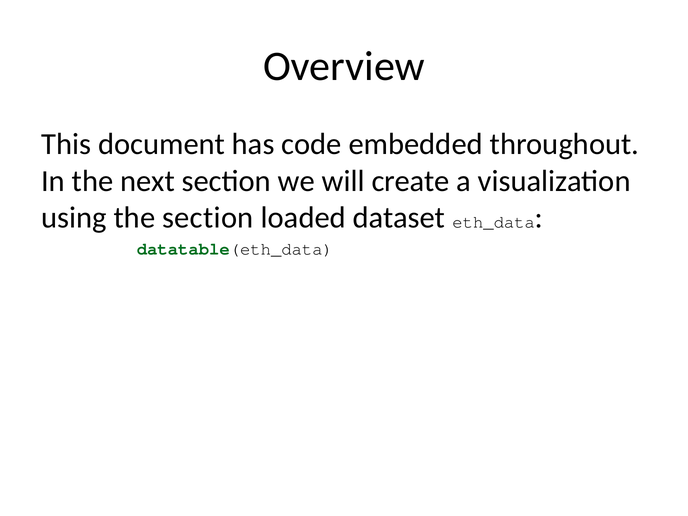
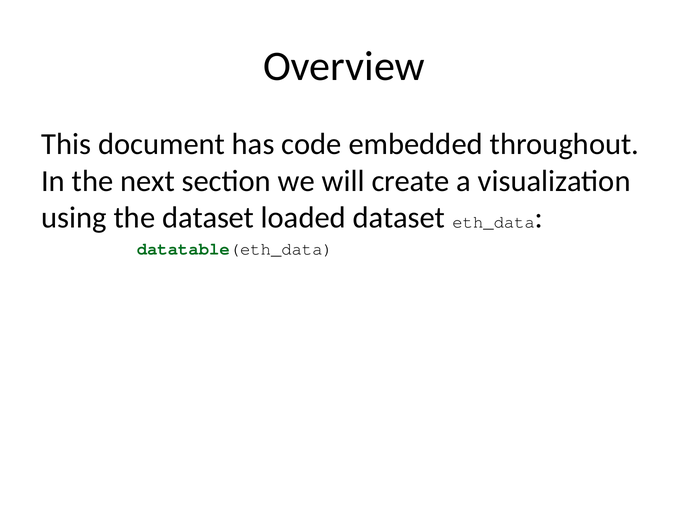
the section: section -> dataset (208, 218)
